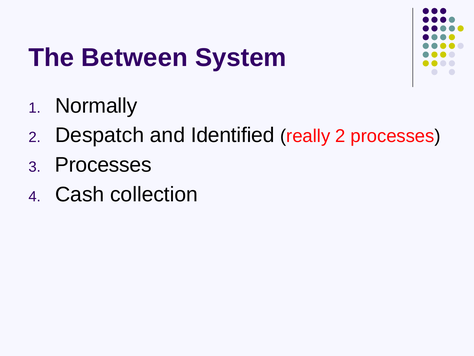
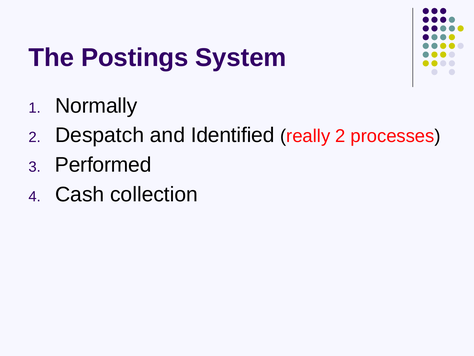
Between: Between -> Postings (135, 57)
Processes: Processes -> Performed (103, 165)
